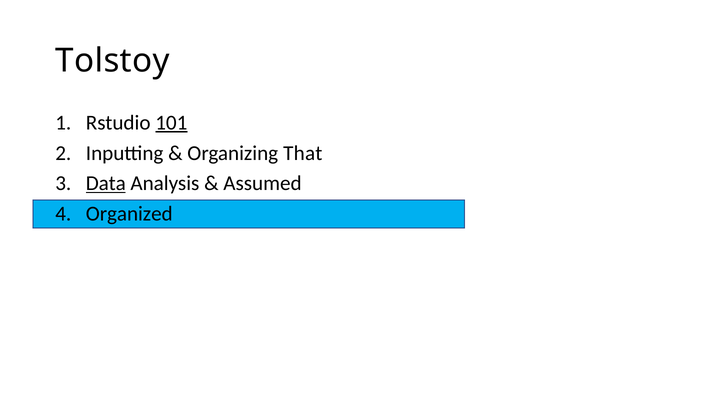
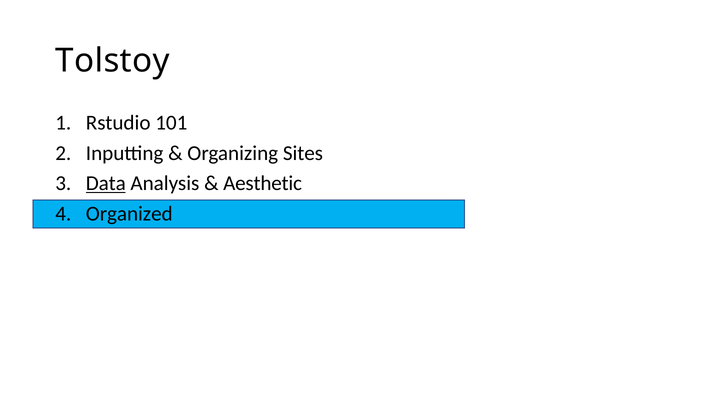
101 underline: present -> none (171, 123)
That: That -> Sites (303, 153)
Assumed: Assumed -> Aesthetic (263, 183)
